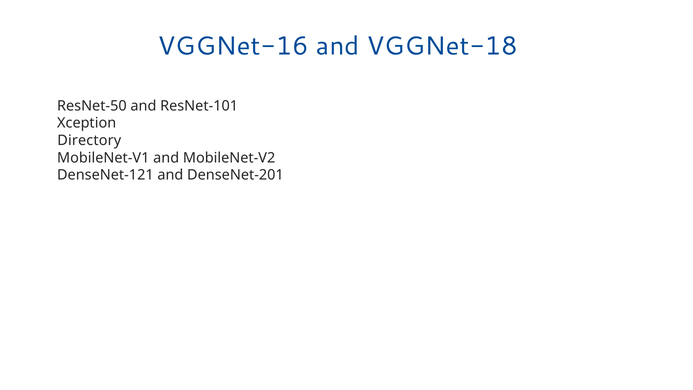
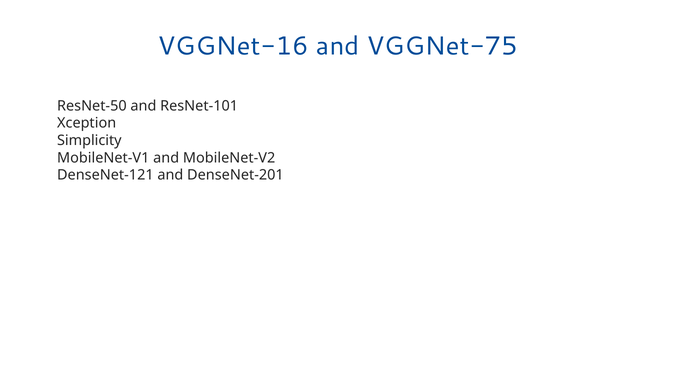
VGGNet-18: VGGNet-18 -> VGGNet-75 (442, 46)
Directory: Directory -> Simplicity (89, 140)
